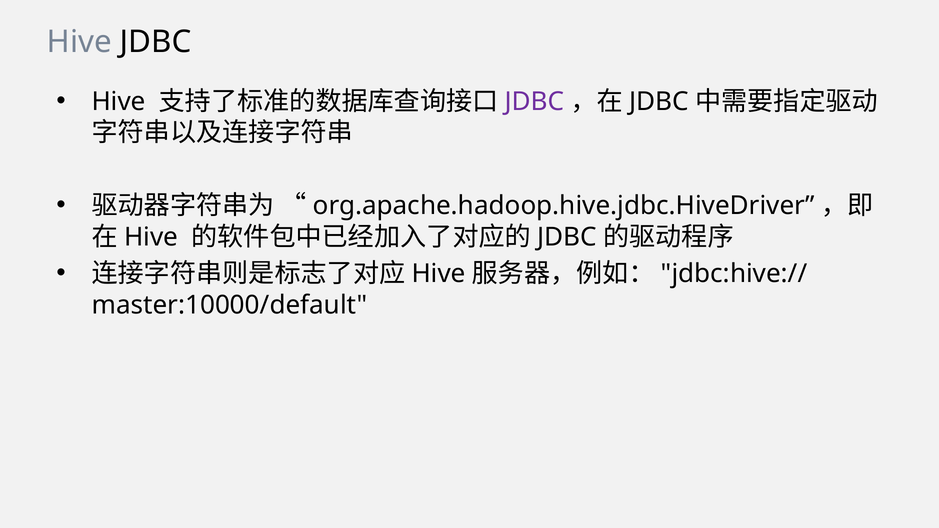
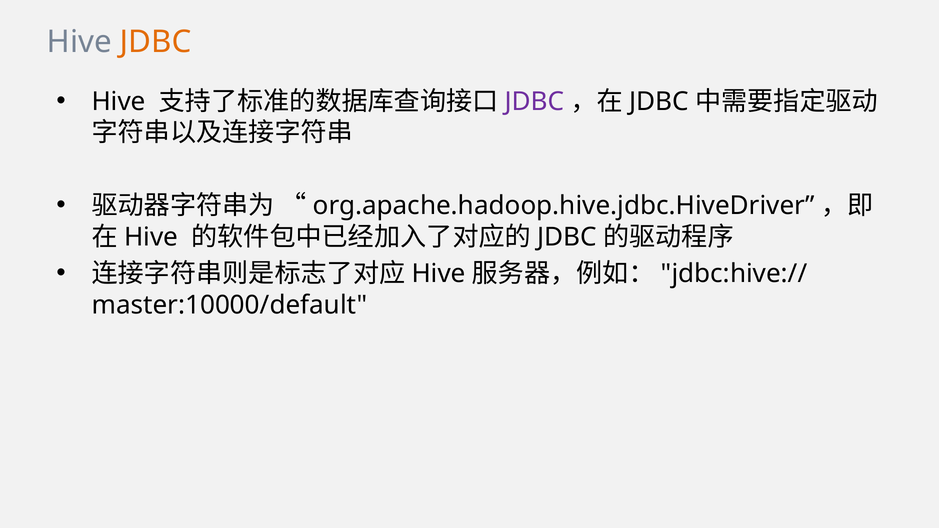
JDBC colour: black -> orange (156, 42)
